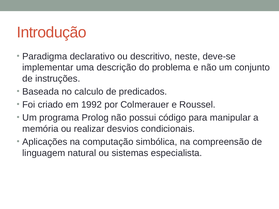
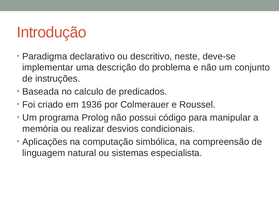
1992: 1992 -> 1936 (92, 105)
